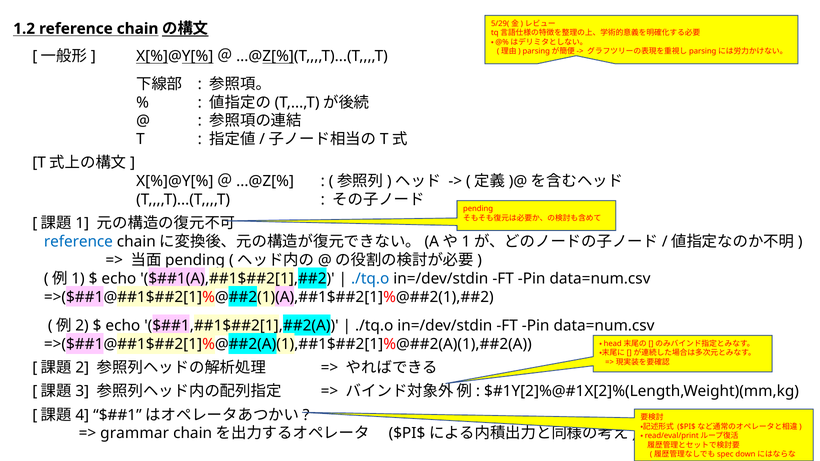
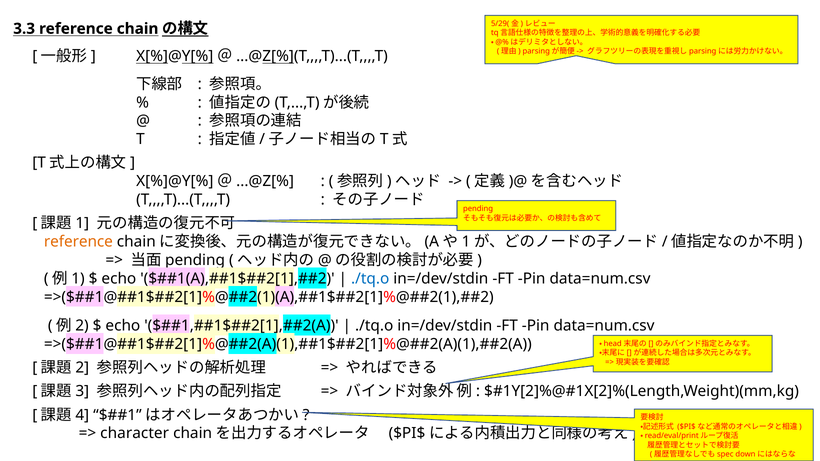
1.2: 1.2 -> 3.3 (24, 29)
reference colour: blue -> orange (78, 242)
grammar: grammar -> character (135, 434)
